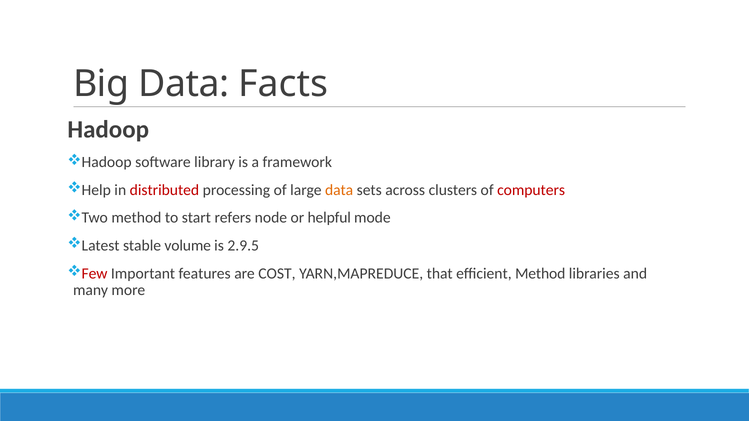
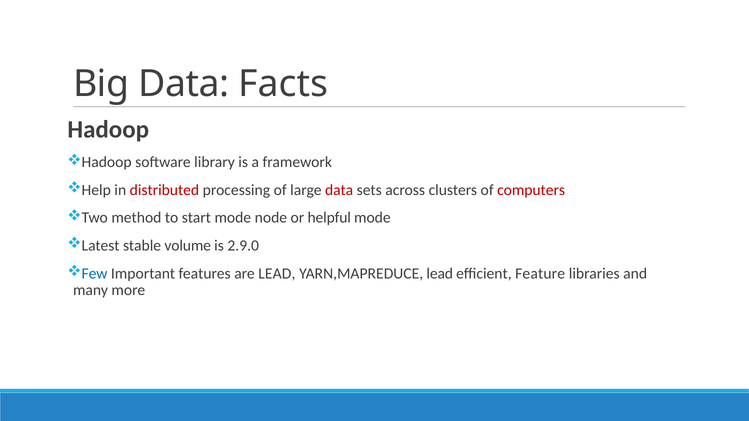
data colour: orange -> red (339, 190)
start refers: refers -> mode (233, 218)
2.9.5: 2.9.5 -> 2.9.0 (243, 246)
Few colour: red -> blue (95, 274)
are COST: COST -> LEAD (277, 274)
YARN,MAPREDUCE that: that -> lead (440, 274)
efficient Method: Method -> Feature (540, 274)
